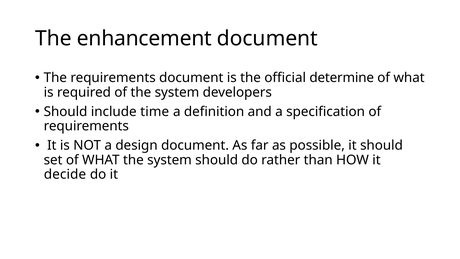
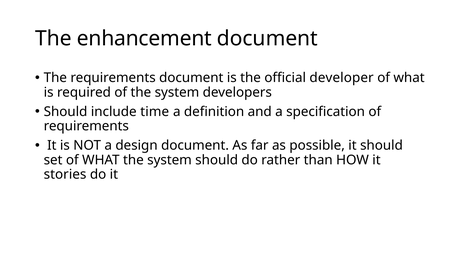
determine: determine -> developer (342, 78)
decide: decide -> stories (65, 174)
